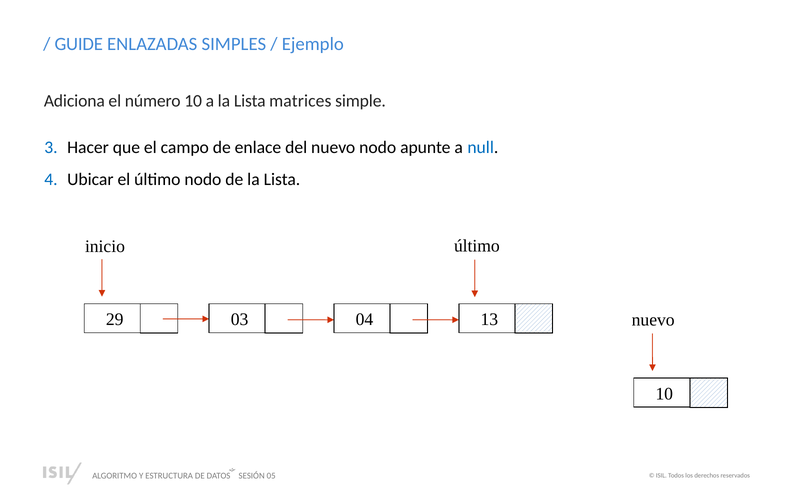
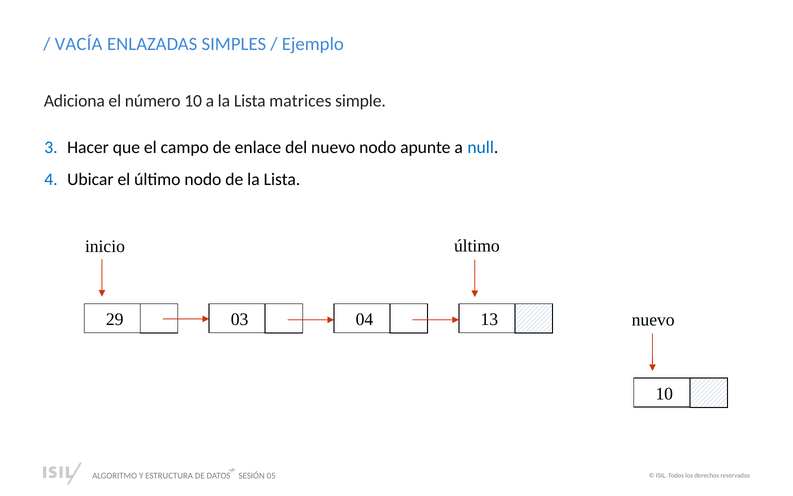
GUIDE: GUIDE -> VACÍA (79, 44)
